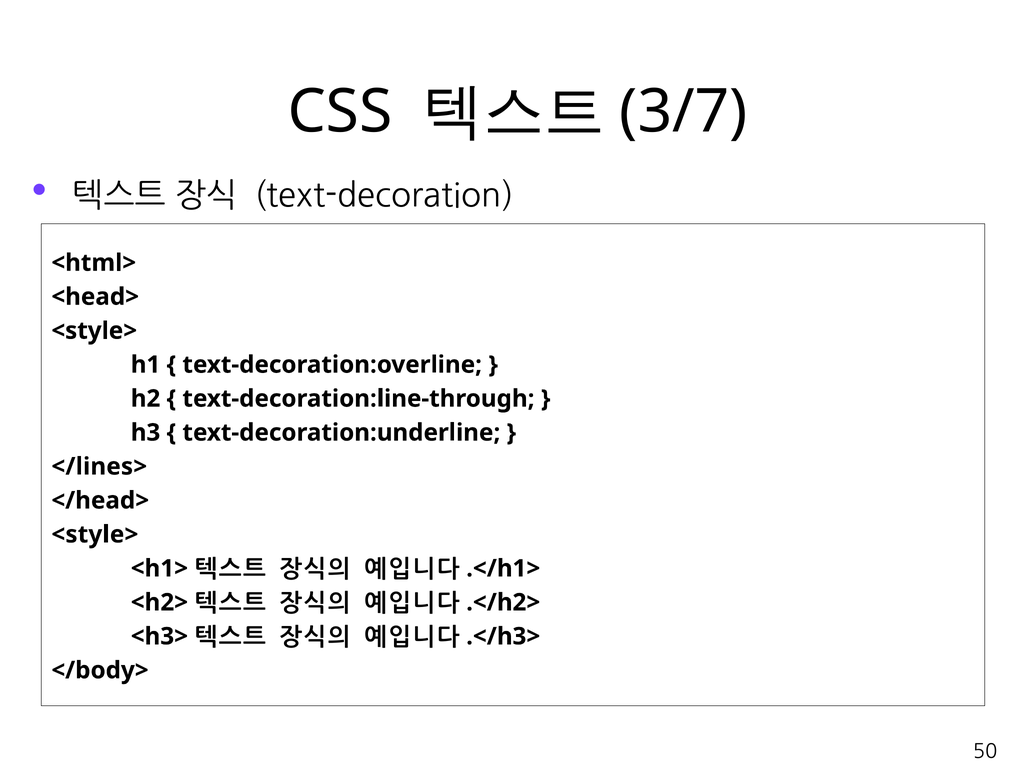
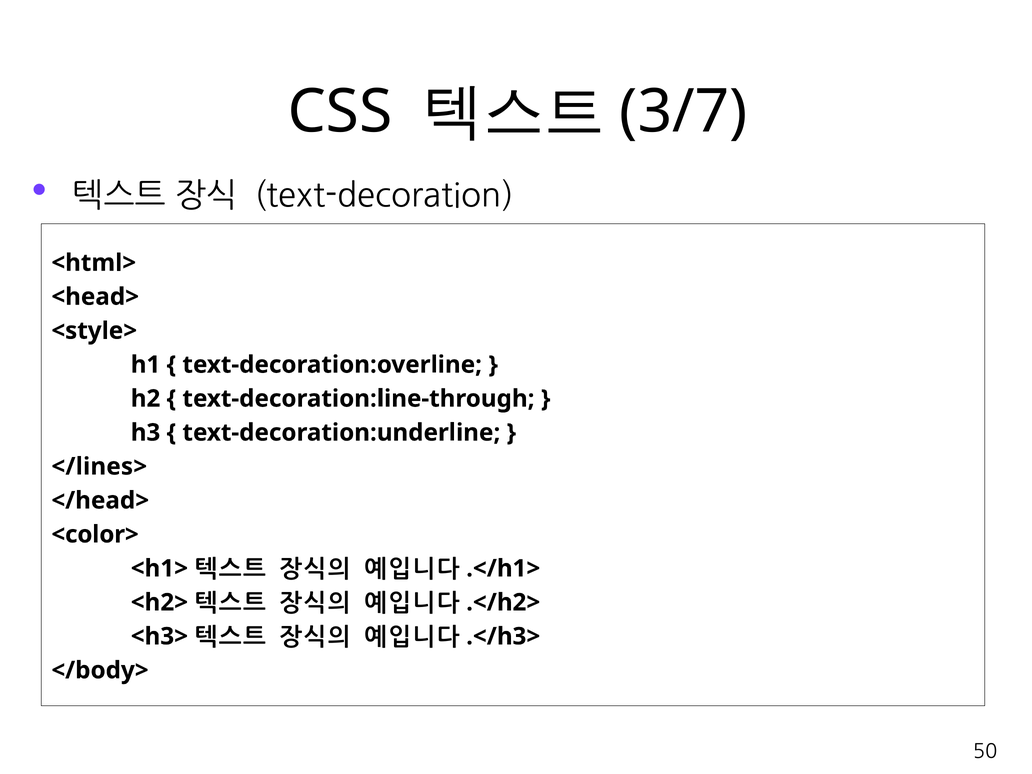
<style>: <style> -> <color> (95, 535)
